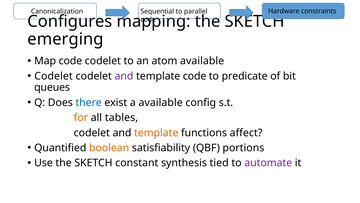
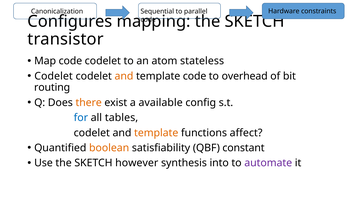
emerging: emerging -> transistor (66, 39)
atom available: available -> stateless (202, 61)
and colour: purple -> orange (124, 76)
predicate: predicate -> overhead (245, 76)
queues: queues -> routing (52, 87)
there colour: blue -> orange (89, 102)
for colour: orange -> blue (81, 117)
portions: portions -> constant (243, 148)
constant: constant -> however (137, 163)
tied: tied -> into (219, 163)
